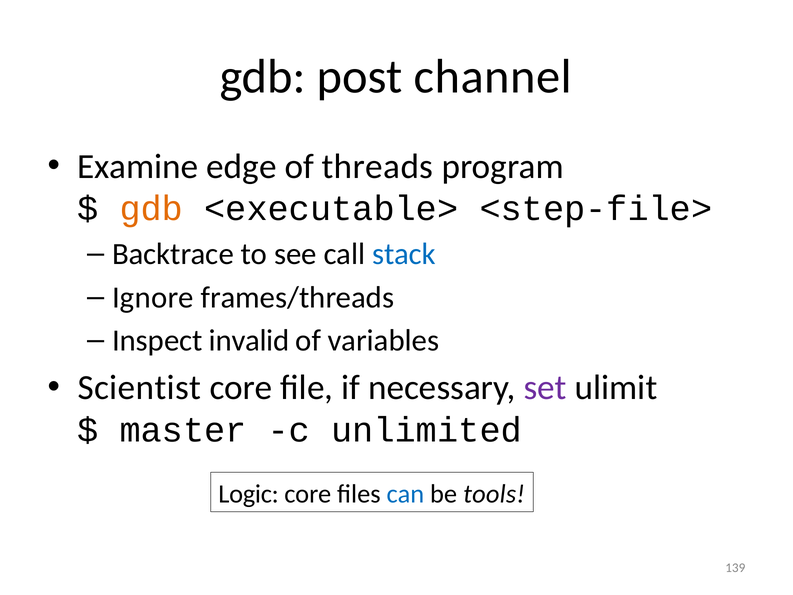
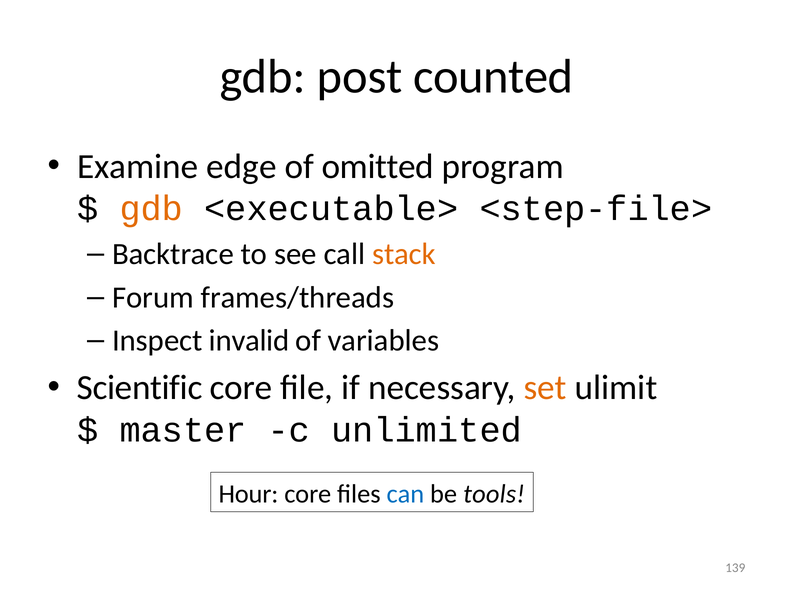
channel: channel -> counted (493, 77)
threads: threads -> omitted (378, 166)
stack colour: blue -> orange (404, 254)
Ignore: Ignore -> Forum (153, 297)
Scientist: Scientist -> Scientific (140, 388)
set colour: purple -> orange (545, 388)
Logic: Logic -> Hour (248, 494)
